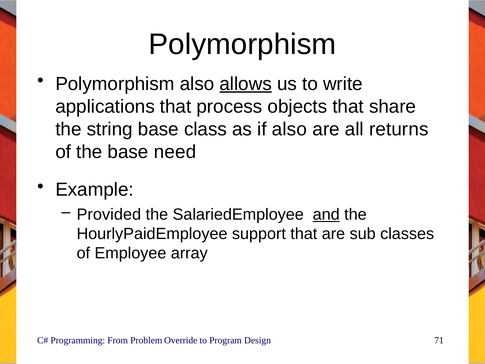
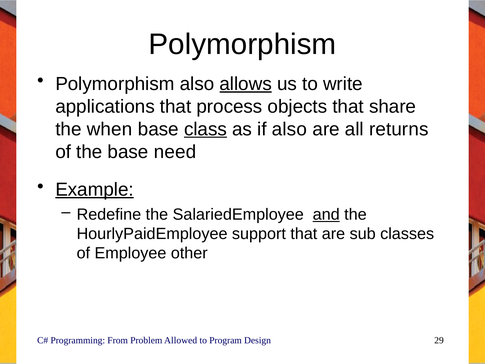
string: string -> when (110, 129)
class underline: none -> present (205, 129)
Example underline: none -> present (95, 189)
Provided: Provided -> Redefine (109, 214)
array: array -> other (189, 253)
Override: Override -> Allowed (181, 340)
71: 71 -> 29 (439, 340)
